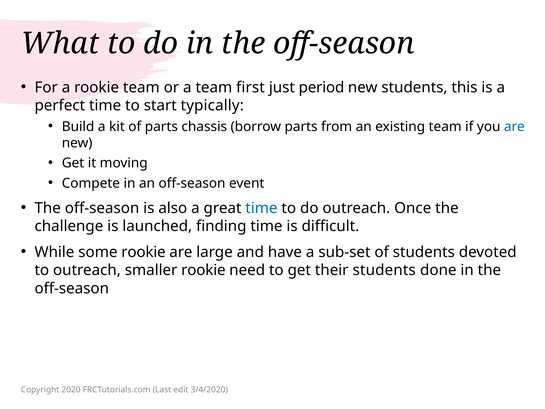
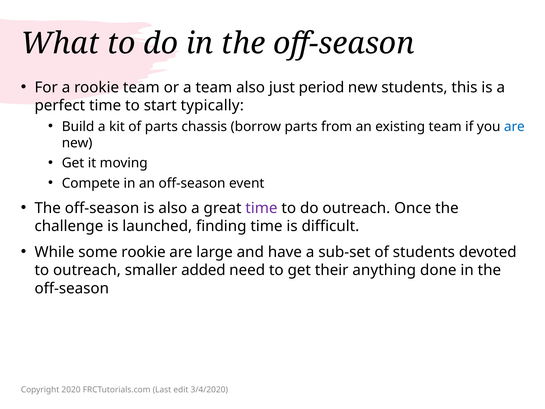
team first: first -> also (251, 87)
time colour: blue -> purple (261, 208)
smaller rookie: rookie -> added (203, 270)
their students: students -> anything (384, 270)
